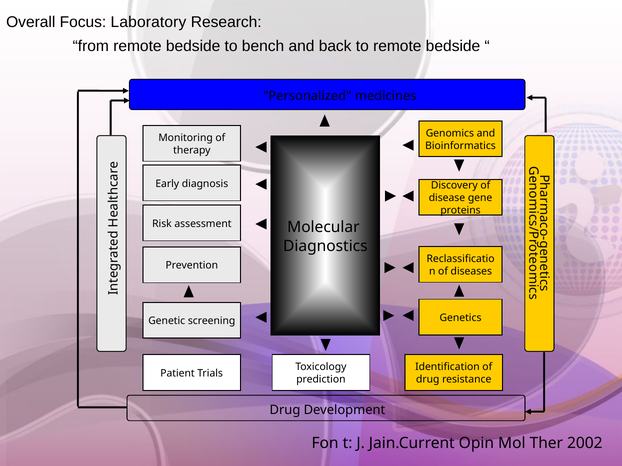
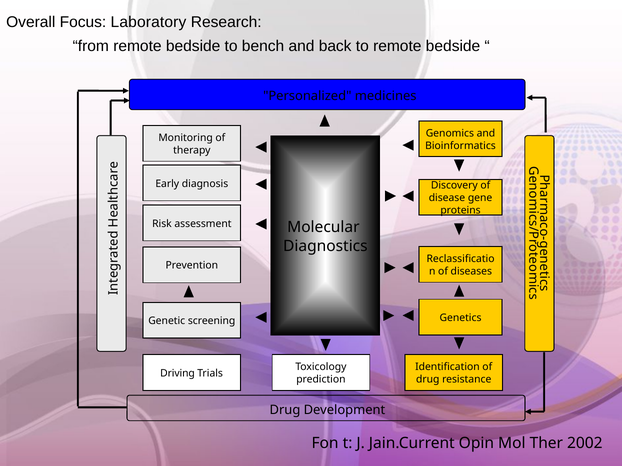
Patient: Patient -> Driving (177, 374)
